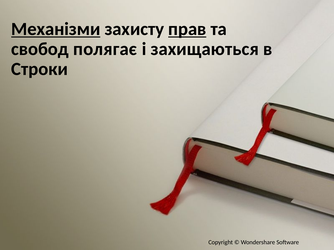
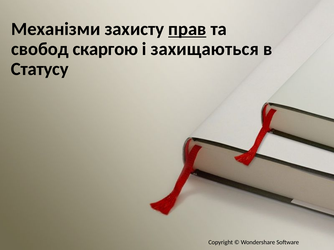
Механізми underline: present -> none (56, 29)
полягає: полягає -> скаргою (105, 49)
Строки: Строки -> Статусу (40, 69)
